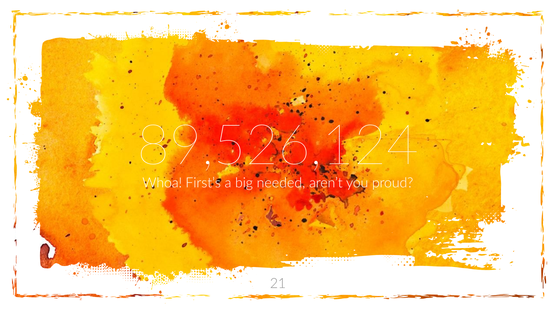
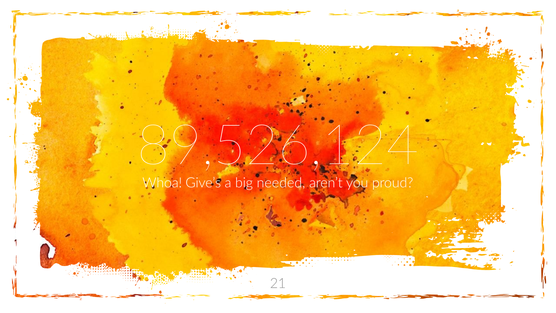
First’s: First’s -> Give’s (203, 183)
